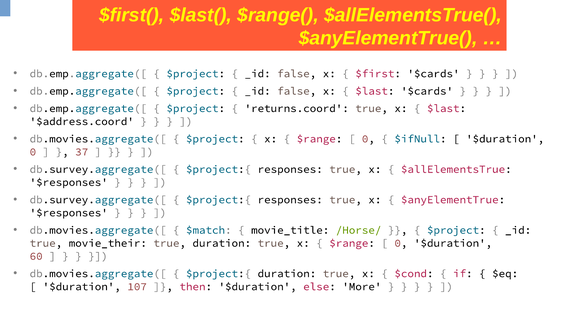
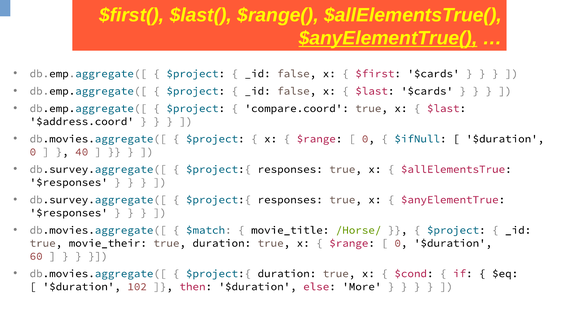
$anyElementTrue( underline: none -> present (388, 38)
returns.coord: returns.coord -> compare.coord (297, 108)
37: 37 -> 40 (82, 152)
107: 107 -> 102 (137, 286)
